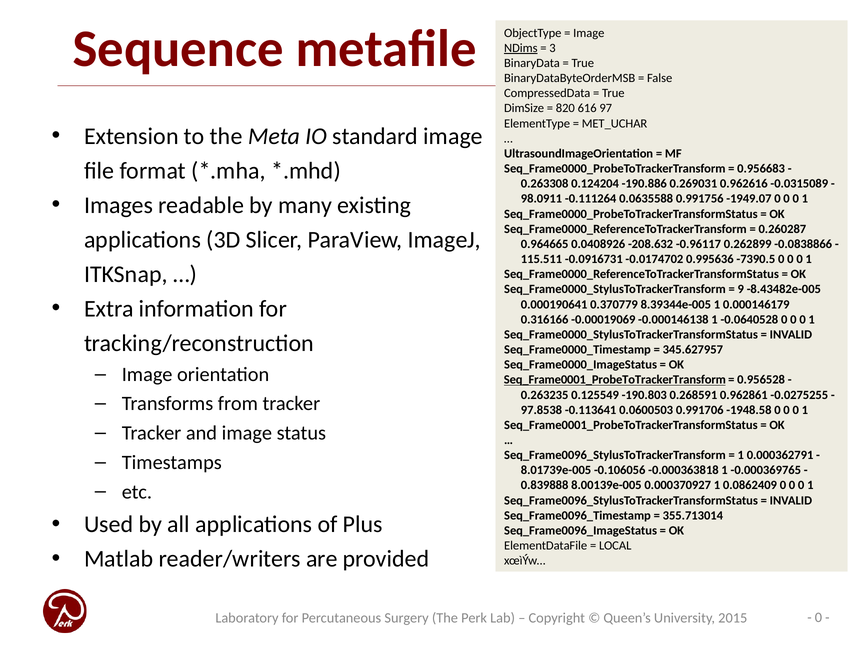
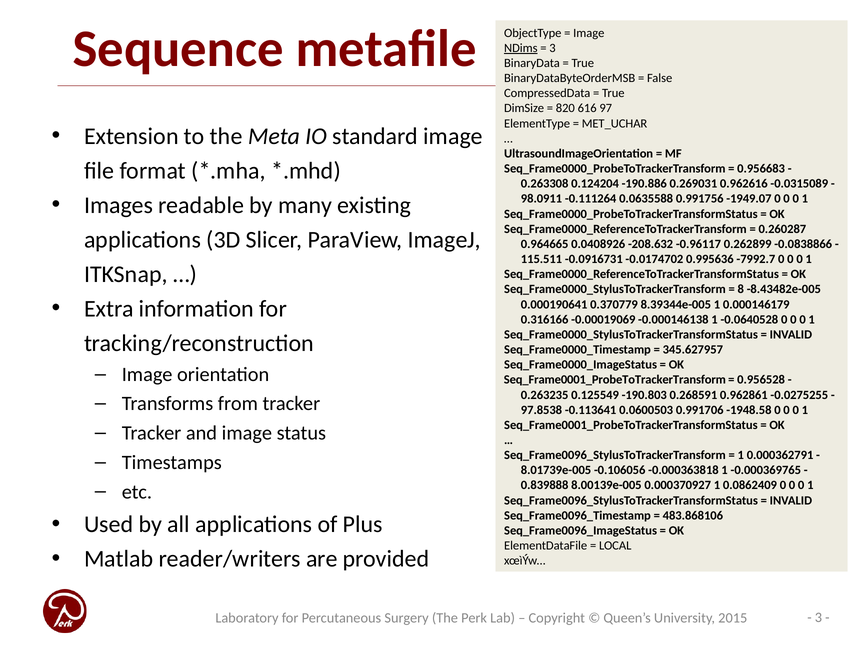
-7390.5: -7390.5 -> -7992.7 (756, 259)
9: 9 -> 8 (741, 289)
Seq_Frame0001_ProbeToTrackerTransform underline: present -> none (615, 379)
355.713014: 355.713014 -> 483.868106 (693, 515)
0: 0 -> 3 (818, 617)
